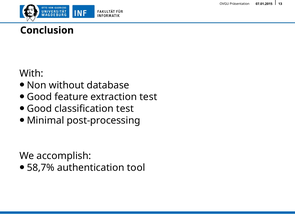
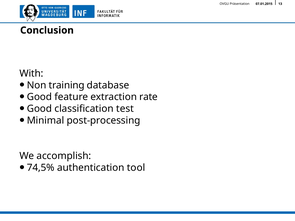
without: without -> training (67, 85)
extraction test: test -> rate (148, 97)
58,7%: 58,7% -> 74,5% (41, 168)
